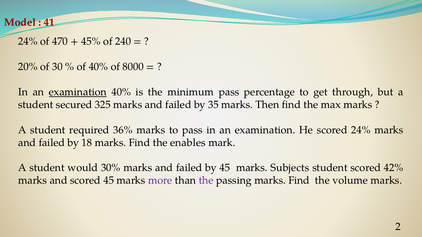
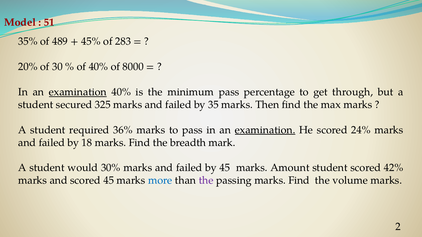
41: 41 -> 51 (49, 23)
24%: 24% -> 35% (28, 42)
470: 470 -> 489 (60, 42)
240: 240 -> 283 (123, 42)
examination underline: none -> present (265, 130)
enables: enables -> breadth (188, 143)
Subjects: Subjects -> Amount (290, 168)
more colour: purple -> blue (160, 181)
